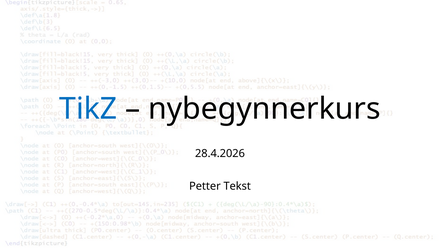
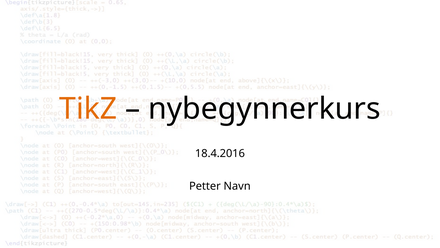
TikZ colour: blue -> orange (88, 108)
28.4.2026: 28.4.2026 -> 18.4.2016 (220, 153)
Tekst: Tekst -> Navn (237, 186)
